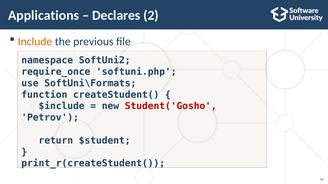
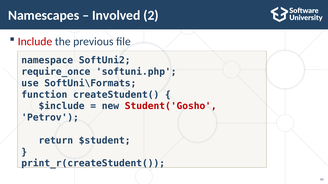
Applications: Applications -> Namescapes (44, 16)
Declares: Declares -> Involved (116, 16)
Include colour: orange -> red (35, 42)
